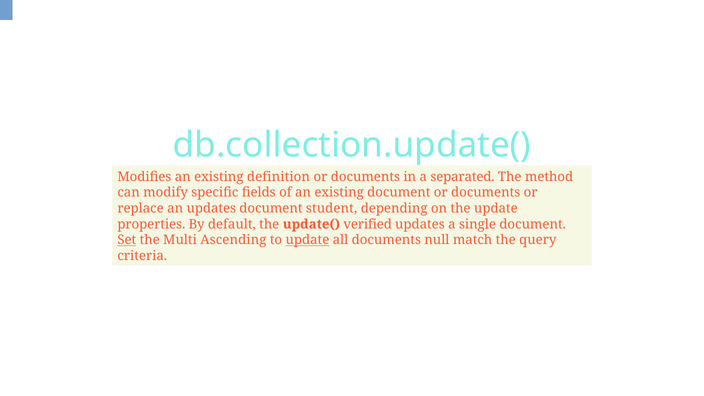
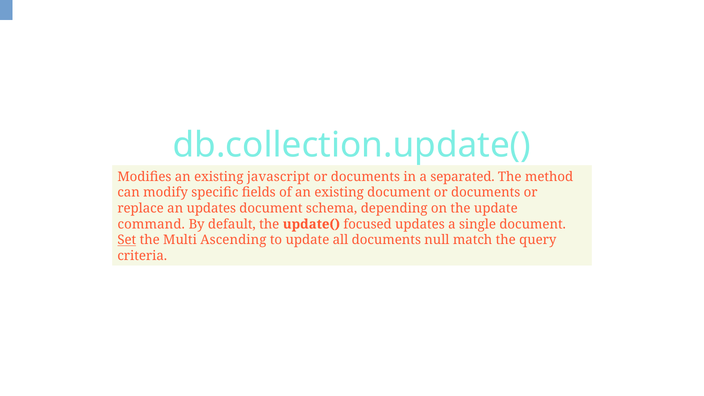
definition: definition -> javascript (278, 177)
student: student -> schema (332, 208)
properties: properties -> command (151, 224)
verified: verified -> focused (368, 224)
update underline: present -> none (307, 240)
